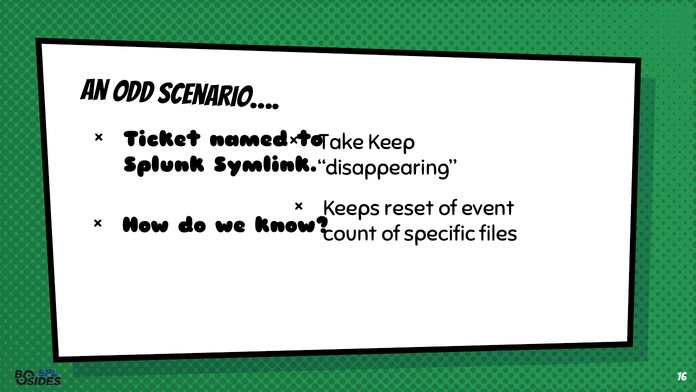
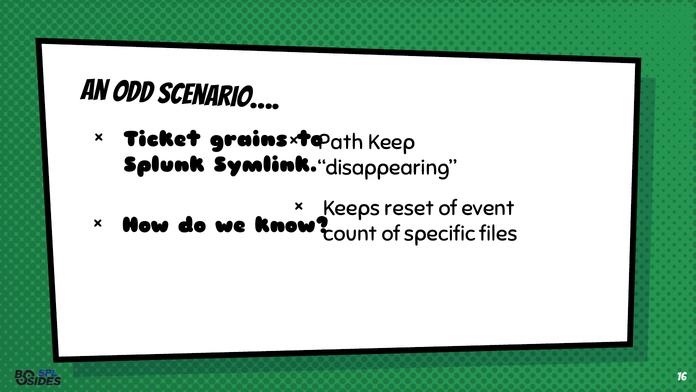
named: named -> grains (249, 139)
Take: Take -> Path (341, 142)
